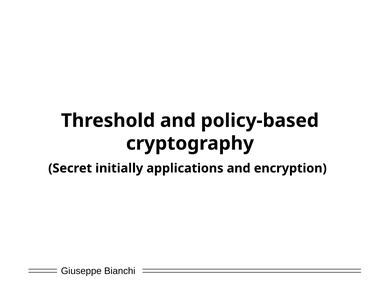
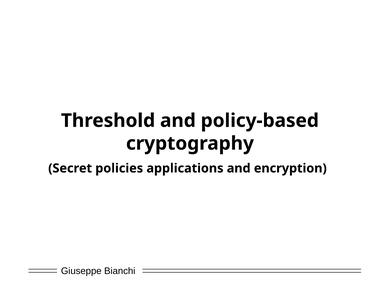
initially: initially -> policies (119, 168)
